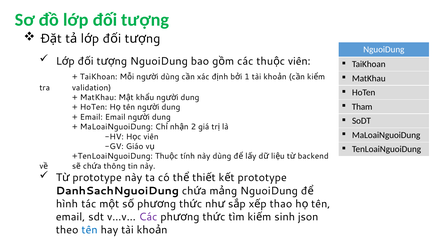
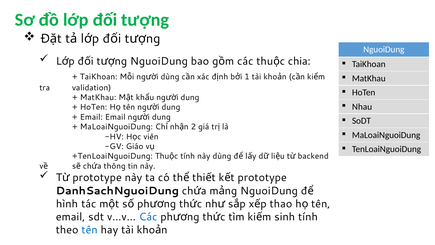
viên: viên -> chia (299, 61)
Tham: Tham -> Nhau (362, 107)
Các colour: purple -> blue (148, 217)
sinh json: json -> tính (308, 217)
